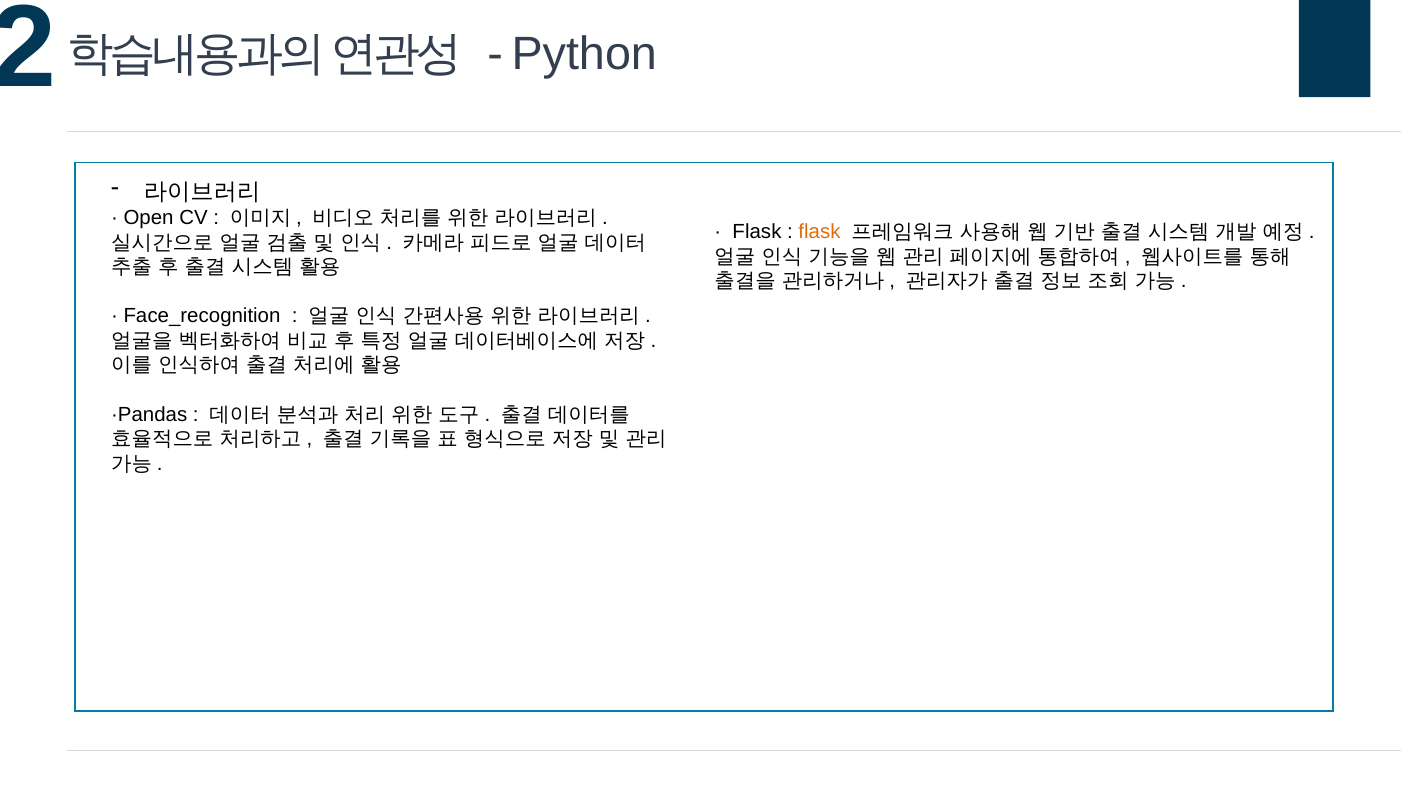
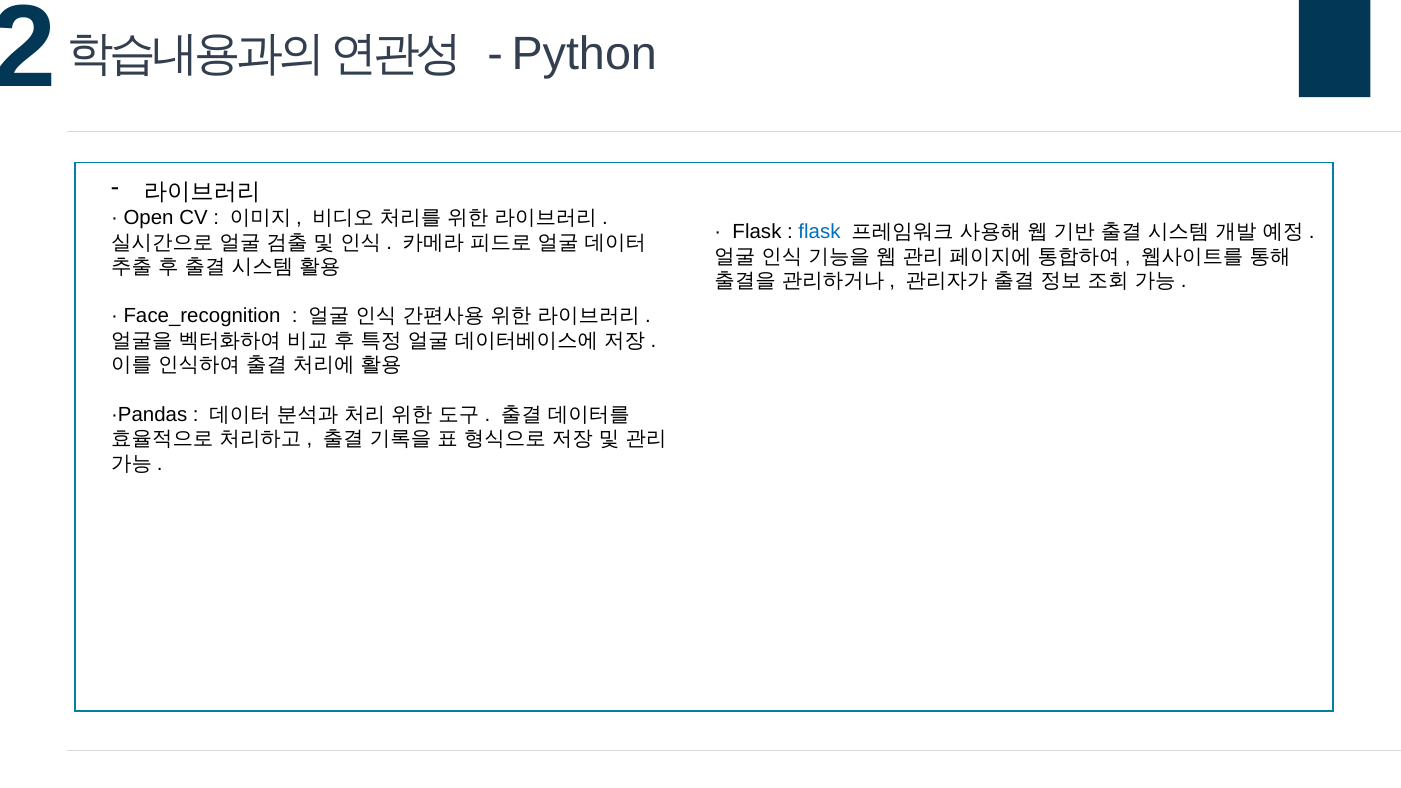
flask colour: orange -> blue (820, 232)
